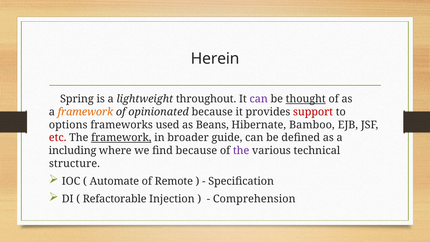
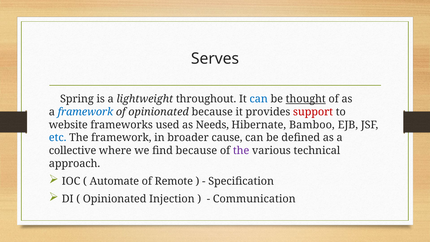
Herein: Herein -> Serves (215, 59)
can colour: purple -> blue (259, 99)
framework colour: orange -> blue (85, 112)
options: options -> website (68, 125)
Beans: Beans -> Needs (212, 125)
etc colour: red -> blue (58, 138)
framework underline: present -> none (121, 138)
guide: guide -> cause (227, 138)
including: including -> collective (73, 151)
structure: structure -> approach (75, 164)
Refactorable: Refactorable -> Opinionated (115, 199)
Comprehension: Comprehension -> Communication (254, 199)
